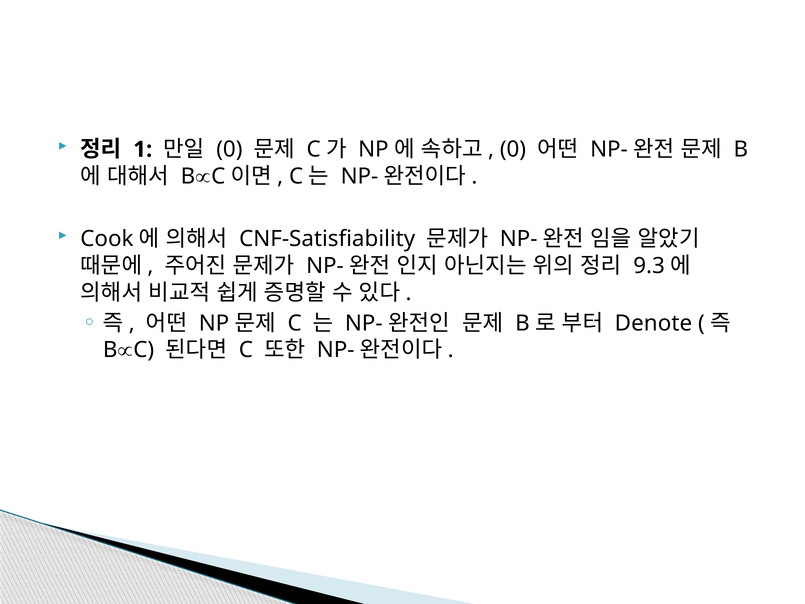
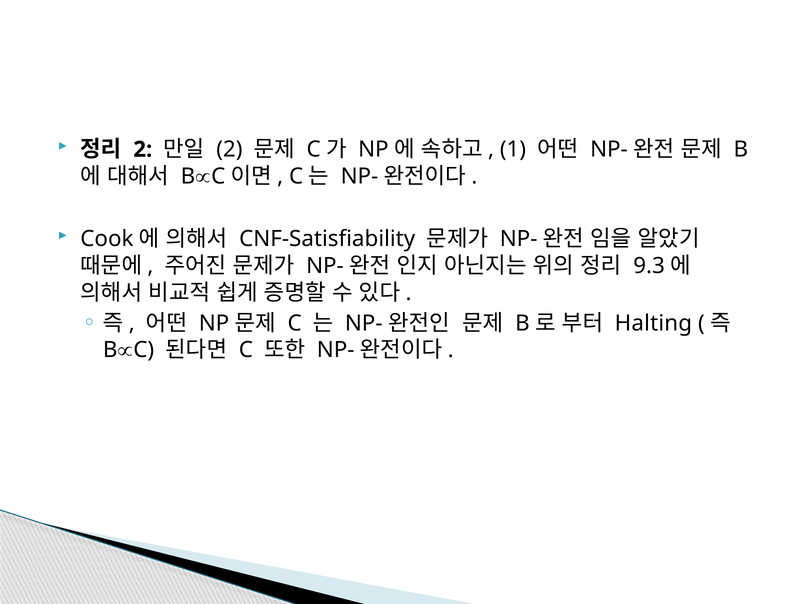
1: 1 -> 2 (143, 149)
0: 0 -> 2 (229, 149)
0: 0 -> 1 (513, 149)
Denote: Denote -> Halting (653, 323)
